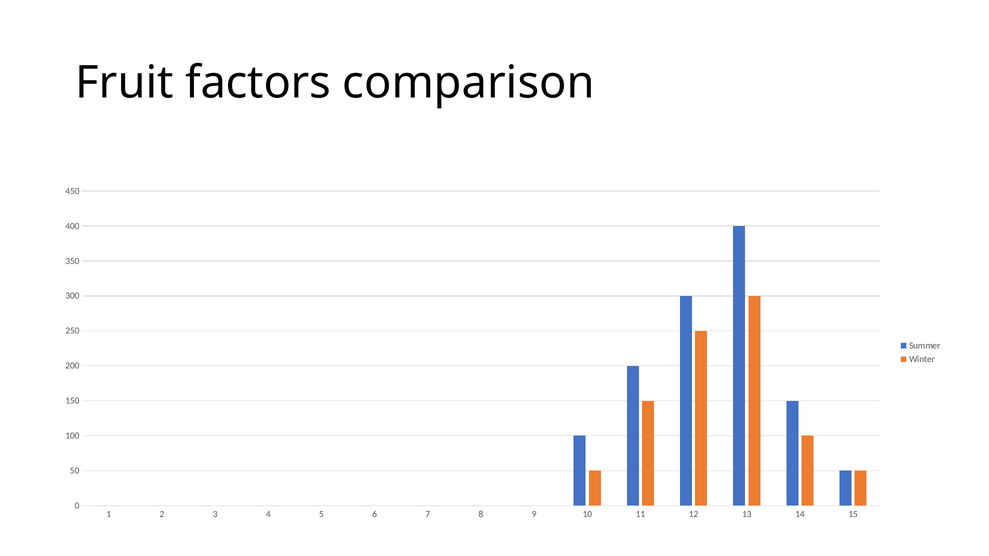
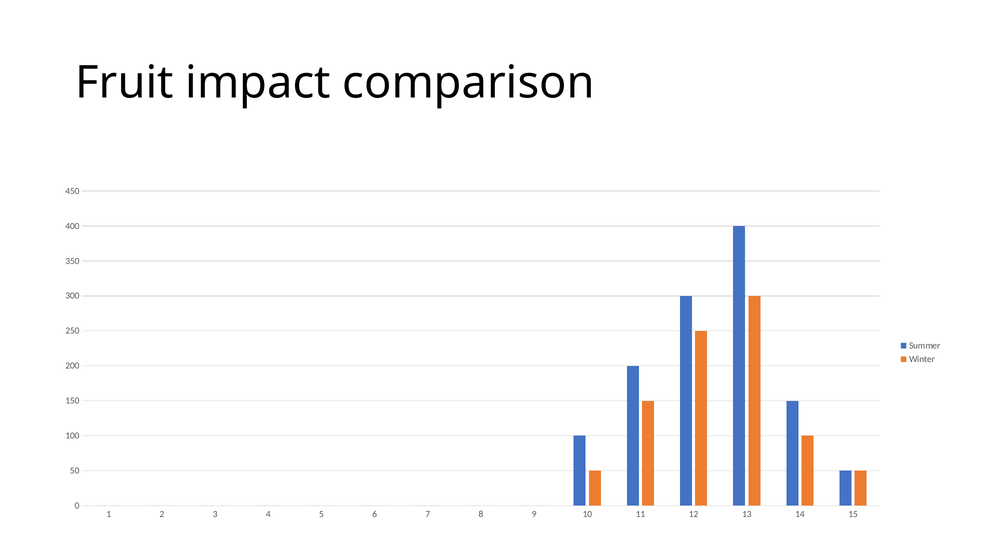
factors: factors -> impact (258, 83)
